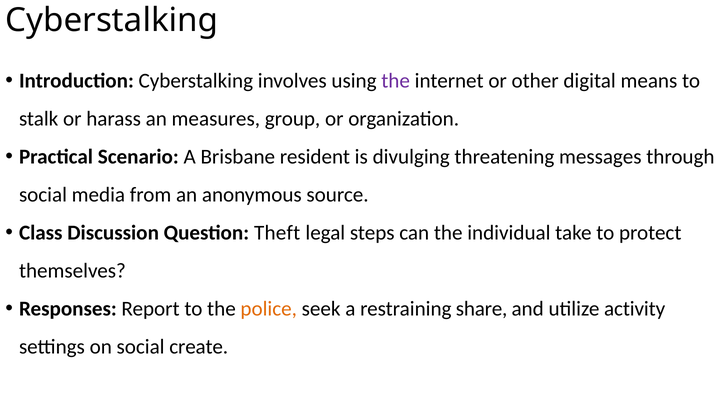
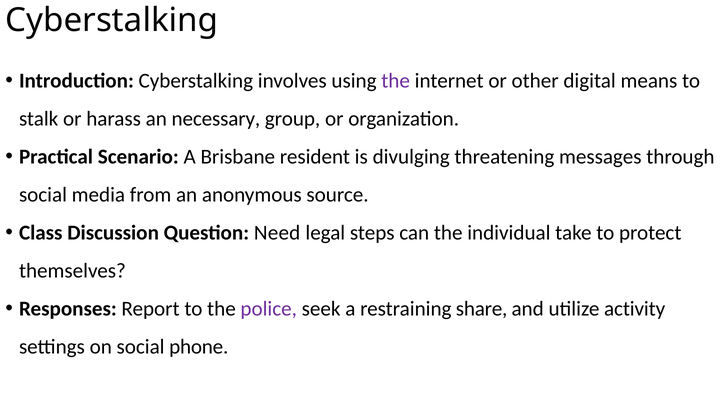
measures: measures -> necessary (216, 119)
Theft: Theft -> Need (277, 233)
police colour: orange -> purple (269, 309)
create: create -> phone (199, 347)
